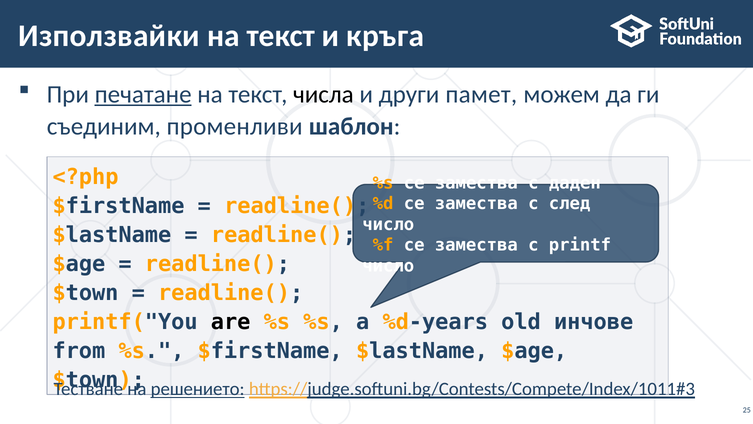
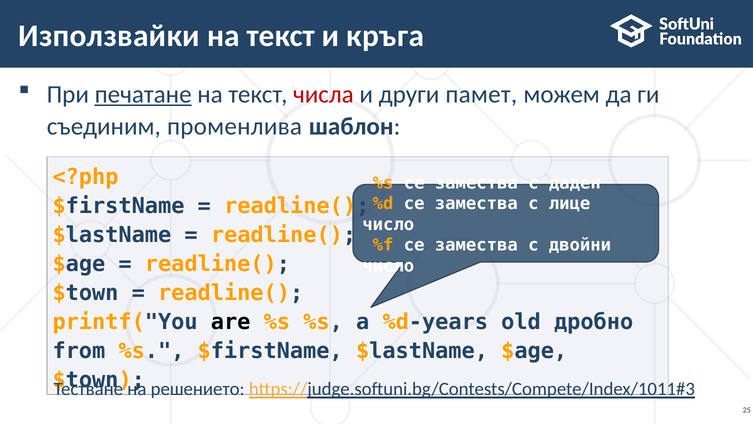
числа colour: black -> red (323, 94)
променливи: променливи -> променлива (235, 126)
след: след -> лице (570, 204)
printf: printf -> двойни (580, 245)
инчове: инчове -> дробно (594, 322)
решението underline: present -> none (198, 389)
